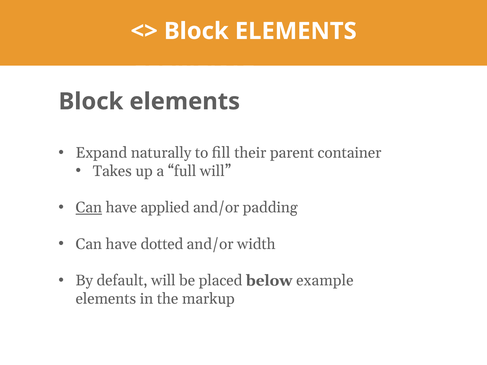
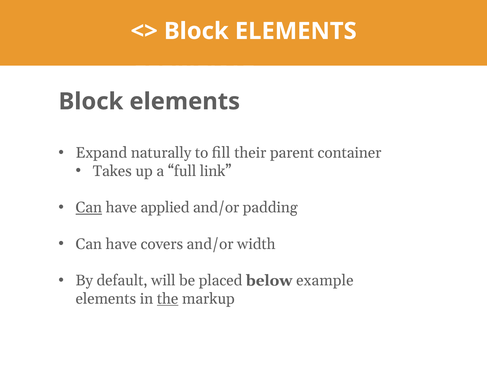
full will: will -> link (216, 171)
dotted: dotted -> covers (162, 244)
the underline: none -> present (168, 299)
